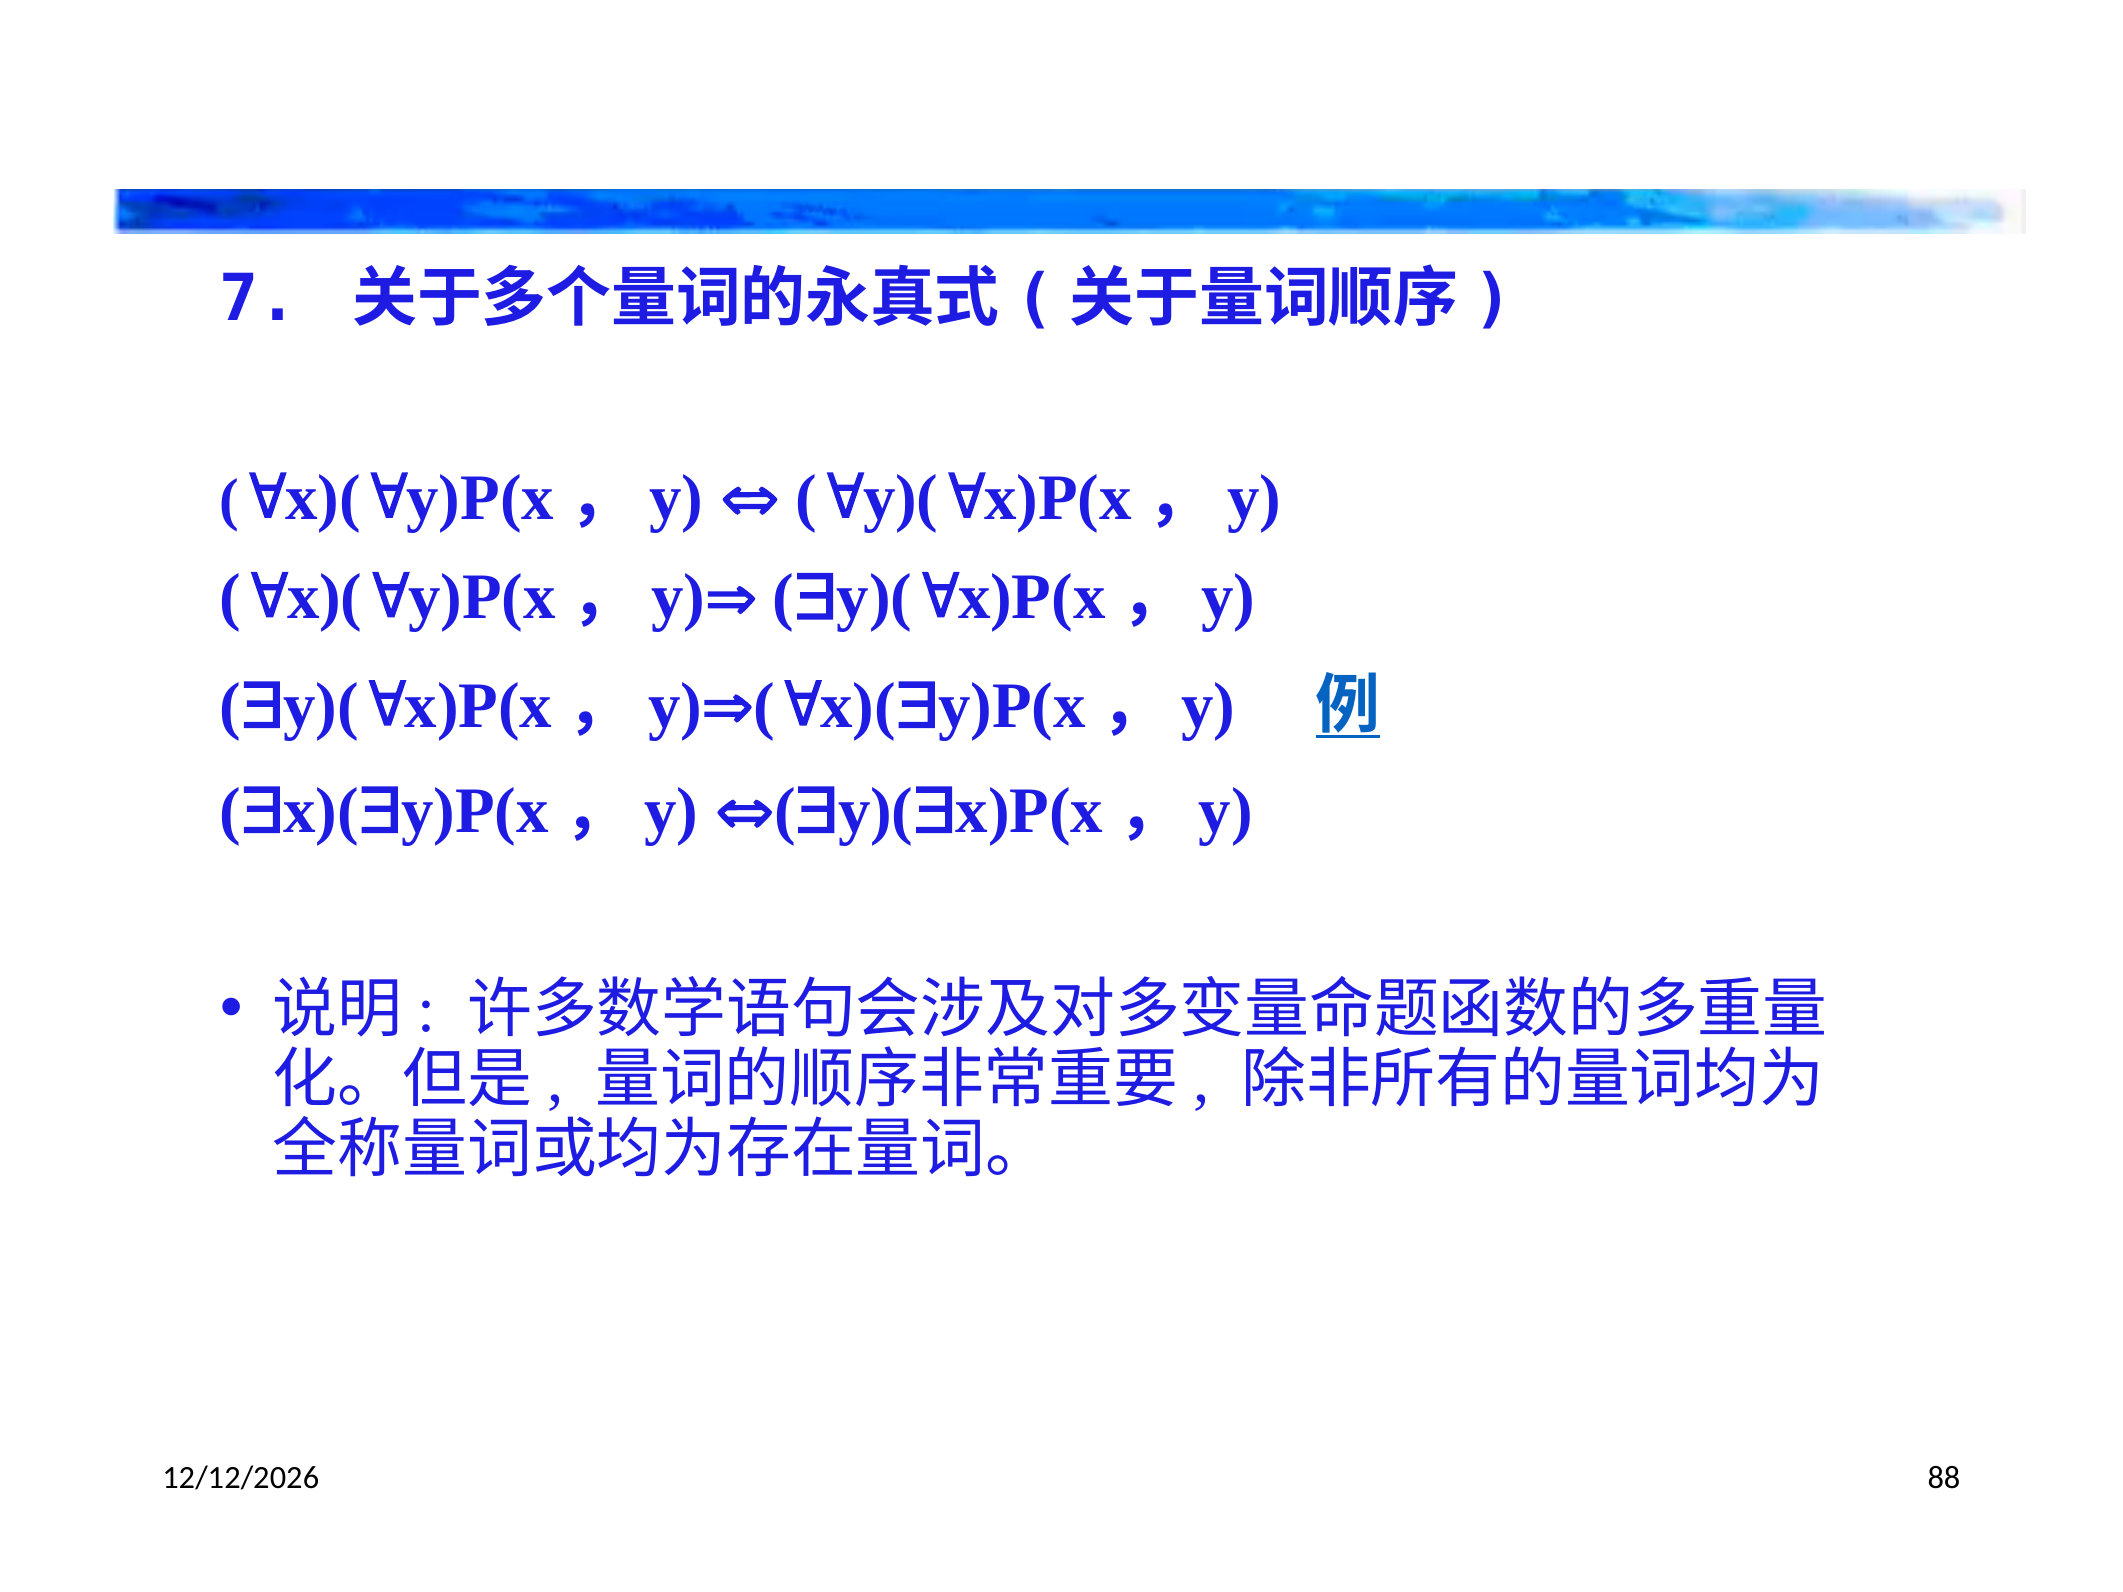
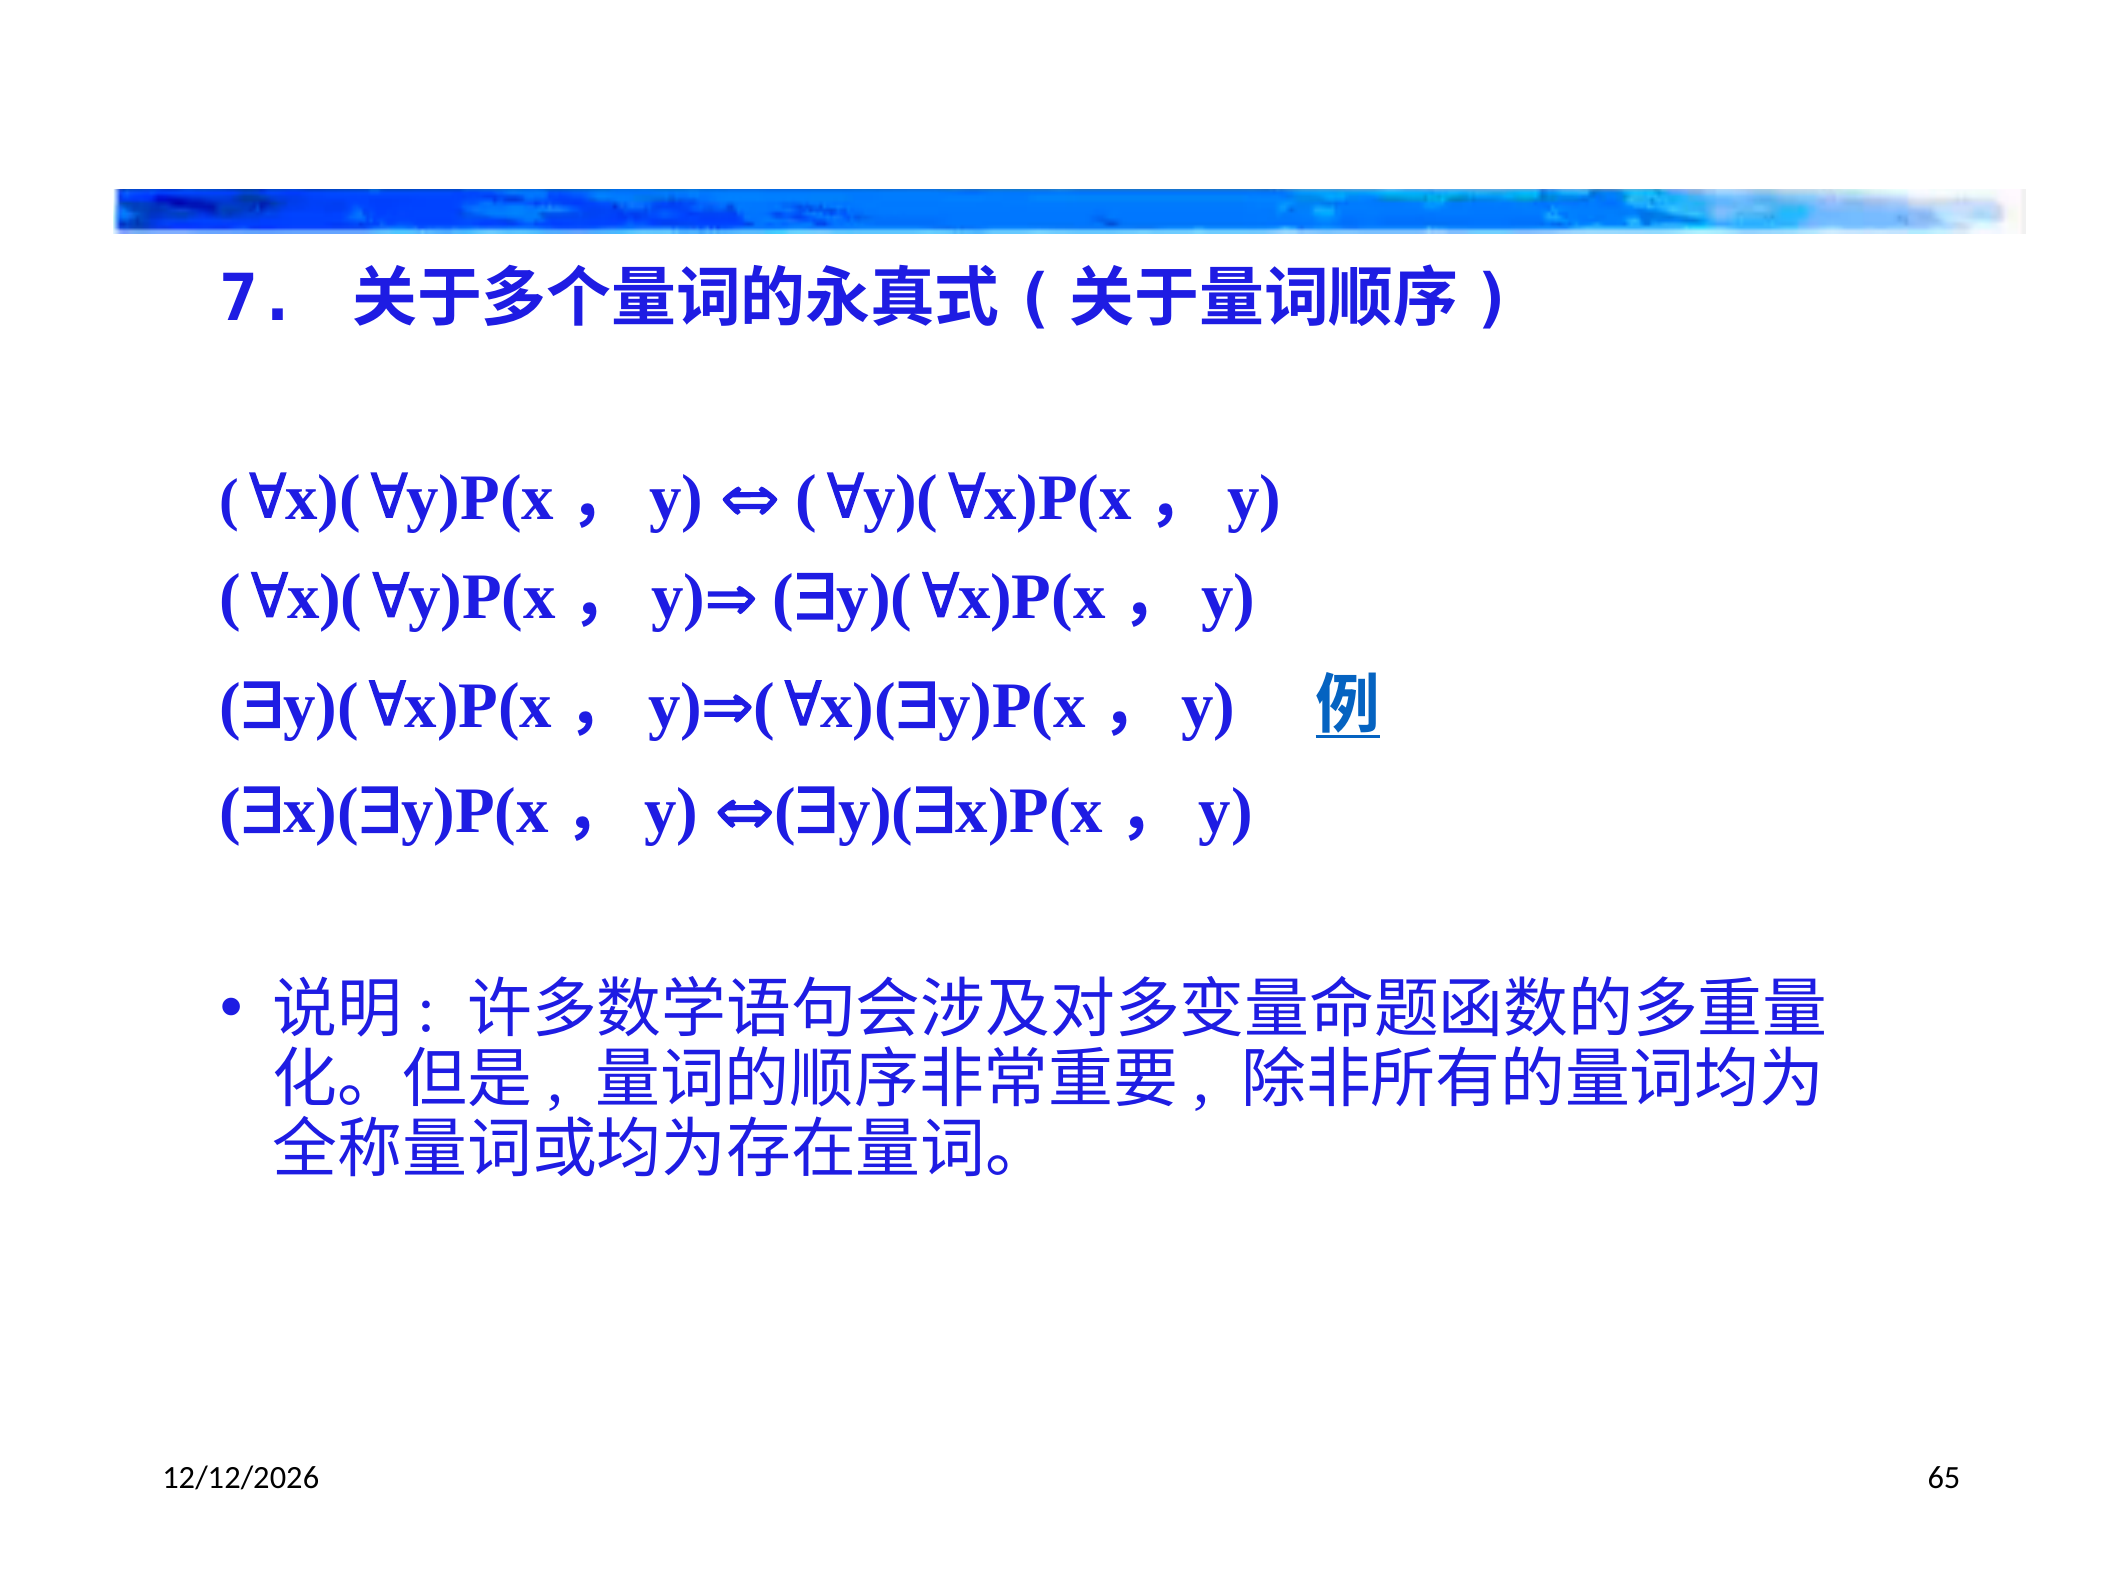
88: 88 -> 65 (1944, 1478)
